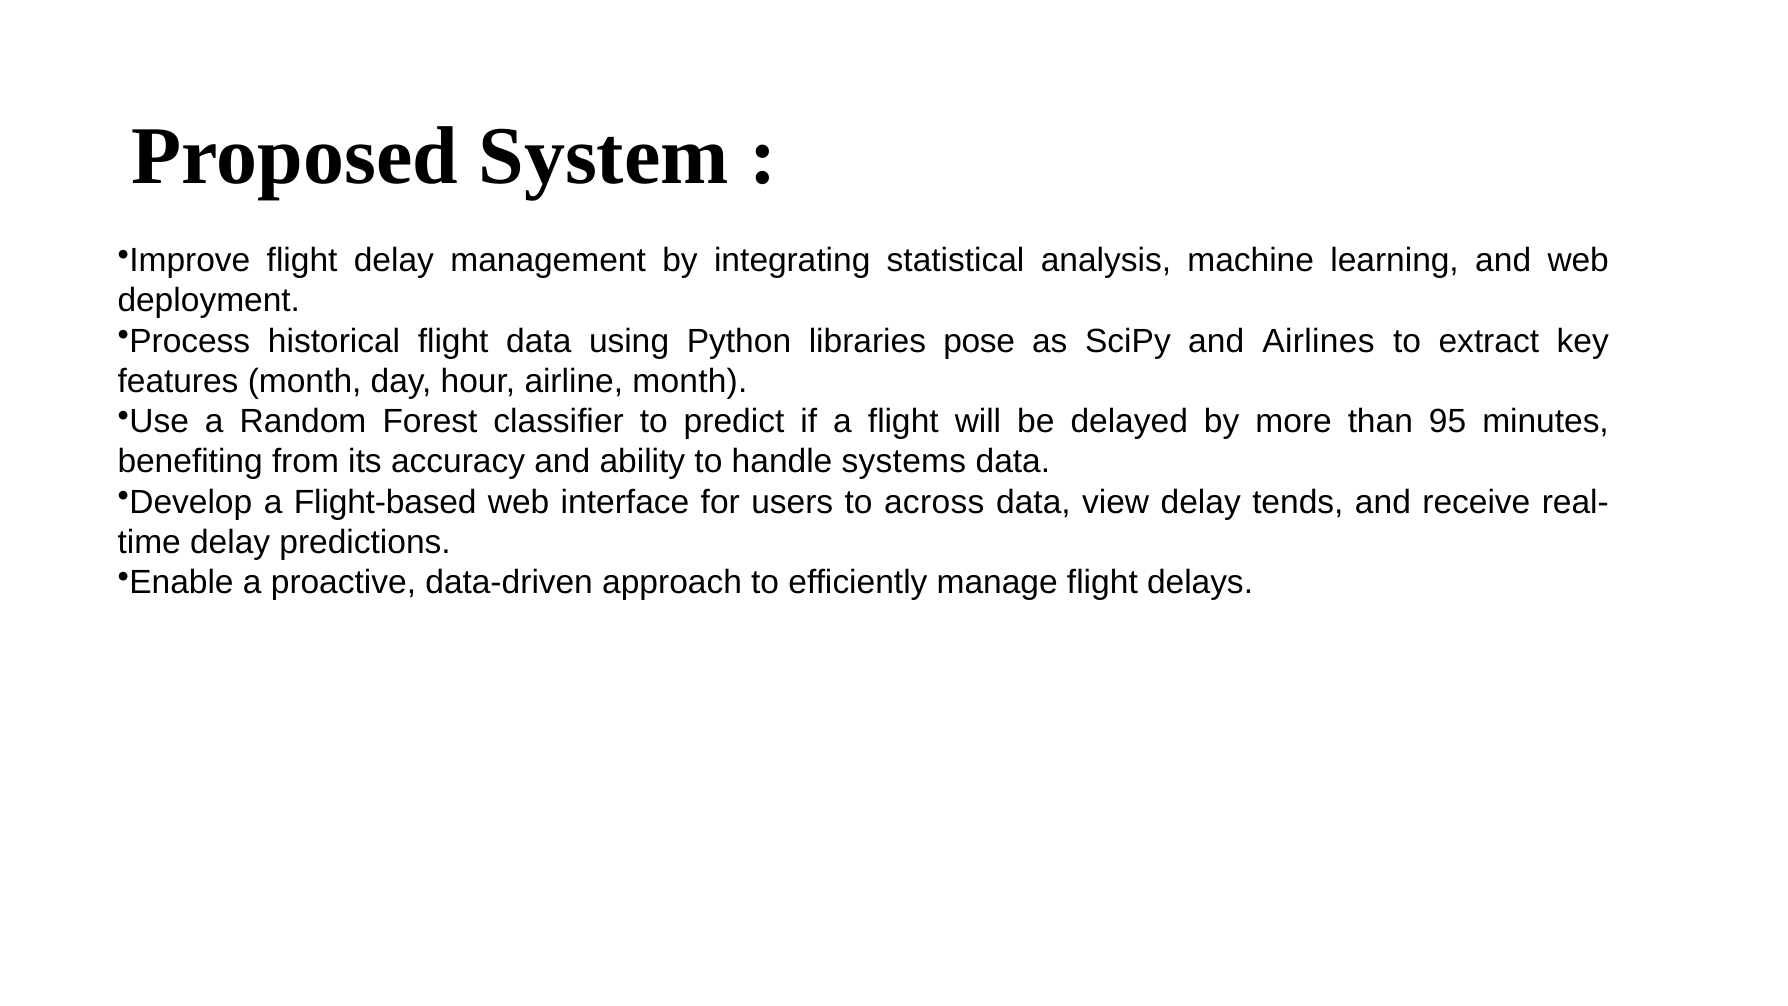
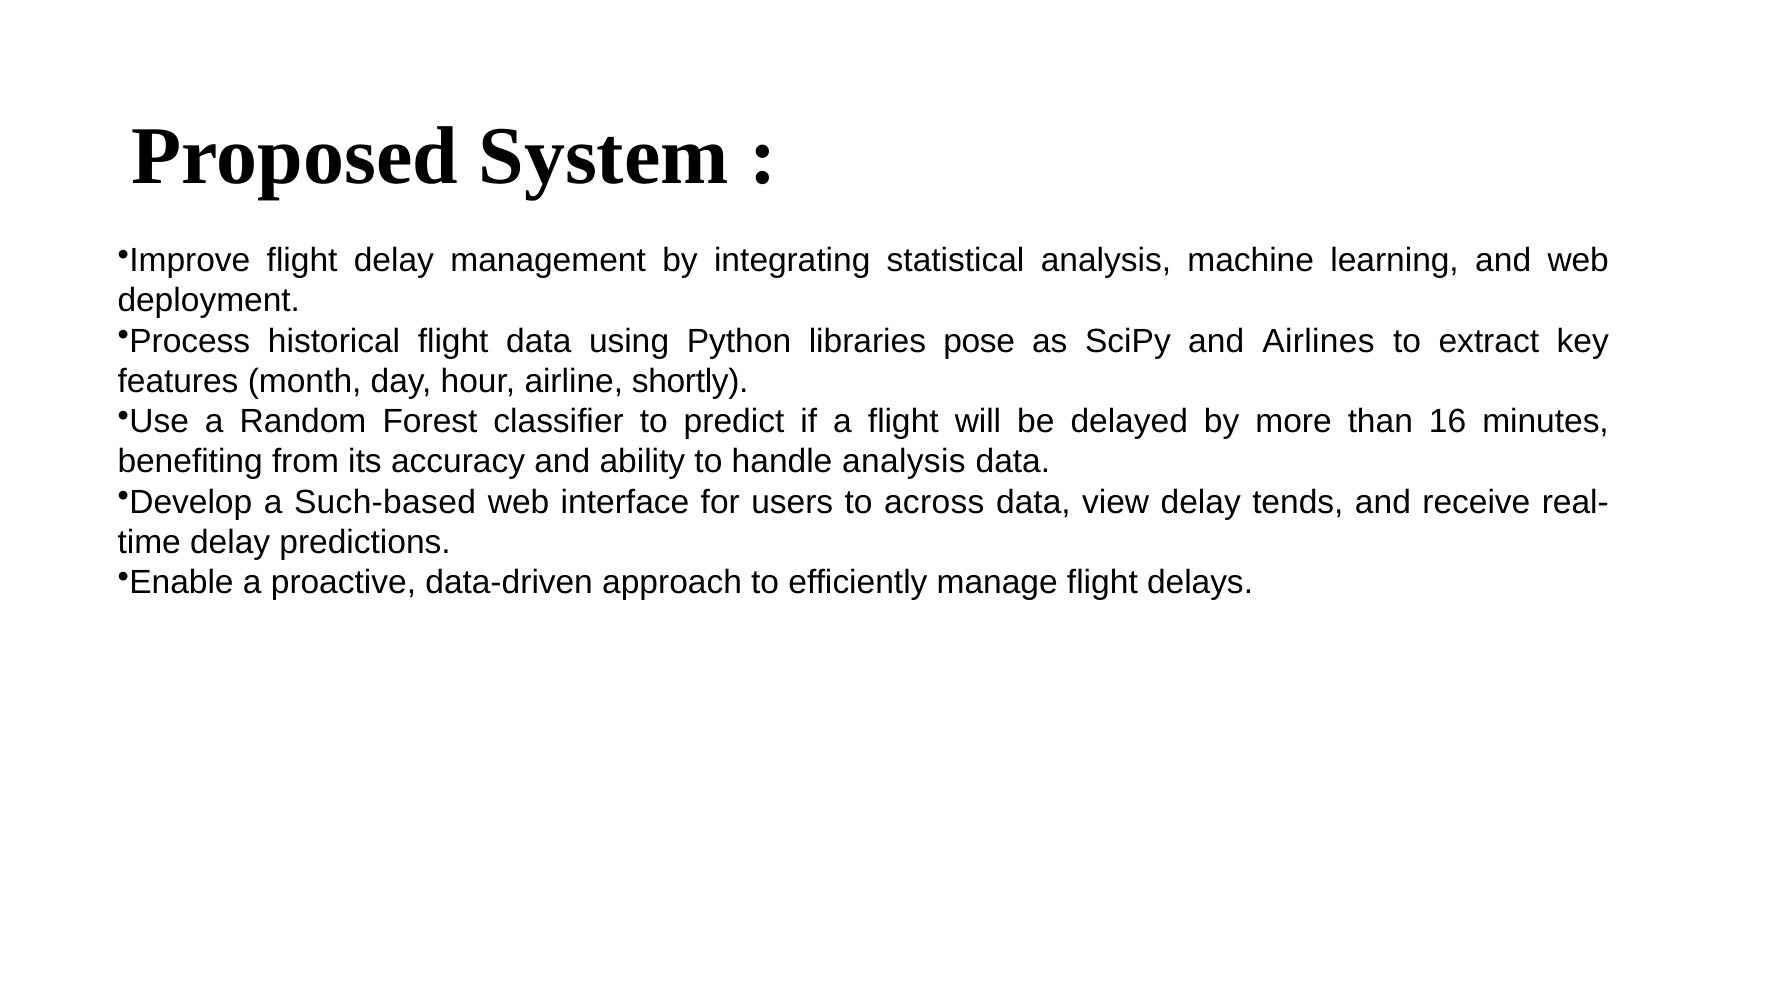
airline month: month -> shortly (690, 381)
95: 95 -> 16 (1448, 421)
handle systems: systems -> analysis (904, 462)
Flight-based: Flight-based -> Such-based (385, 502)
